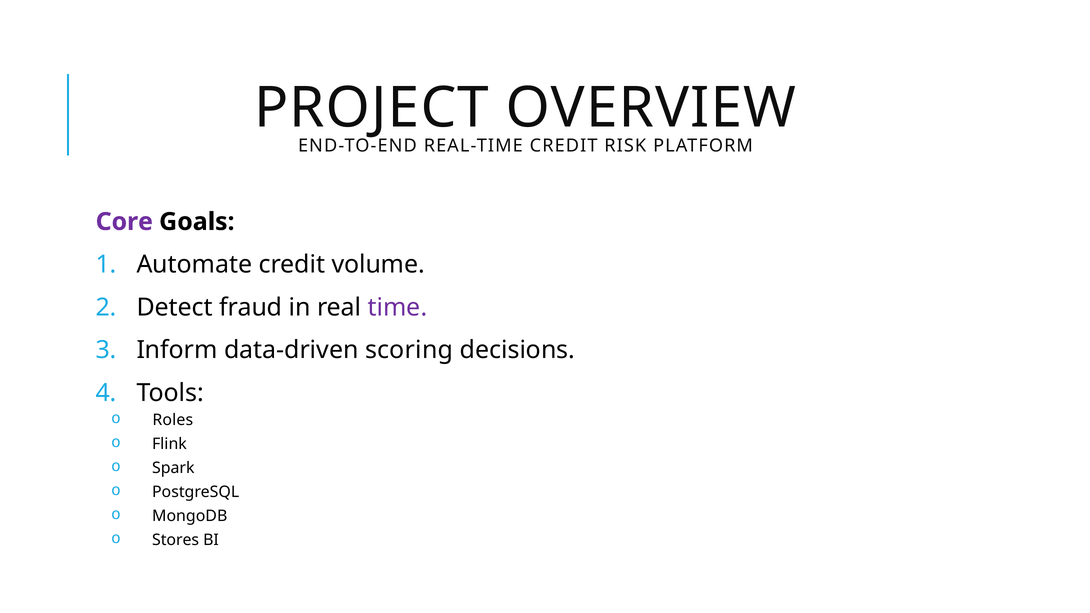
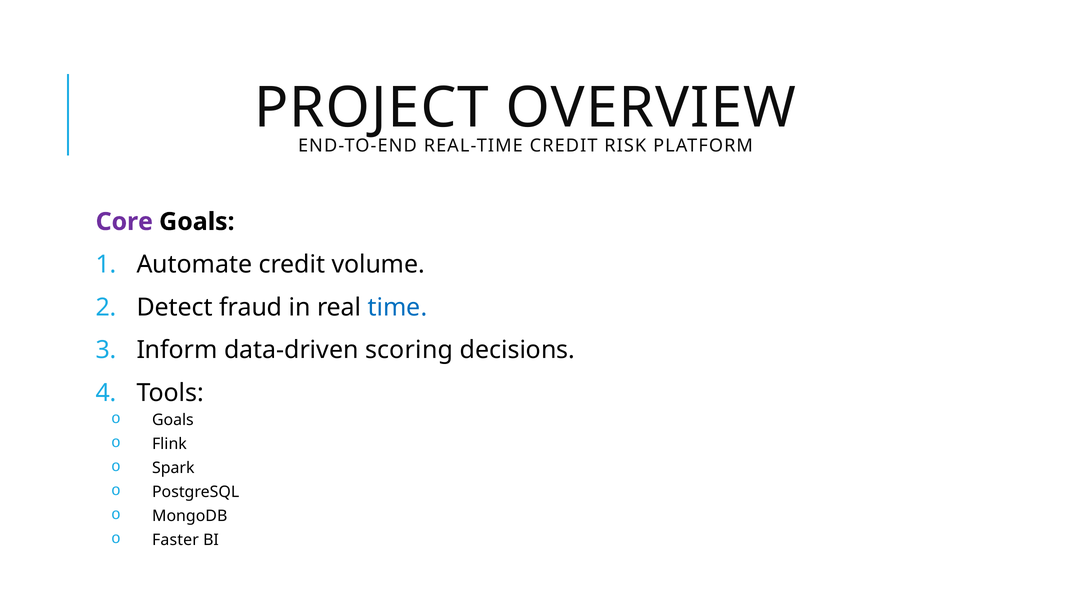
time colour: purple -> blue (397, 307)
Roles: Roles -> Goals (173, 420)
Stores: Stores -> Faster (175, 540)
